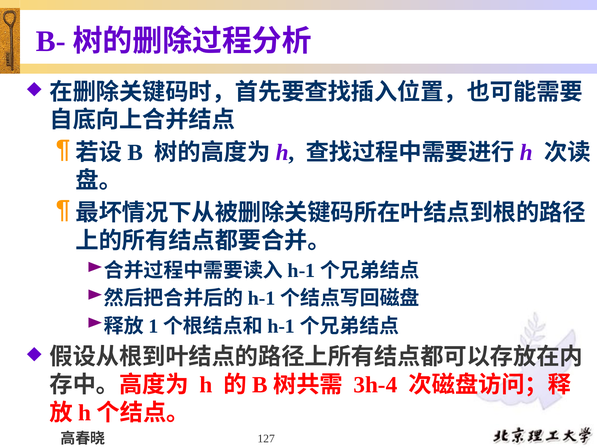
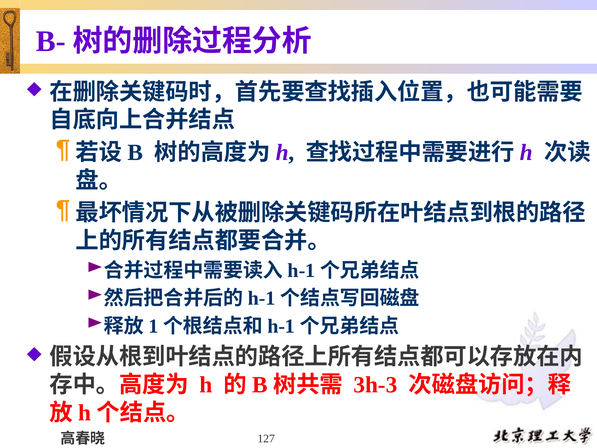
3h-4: 3h-4 -> 3h-3 (375, 385)
